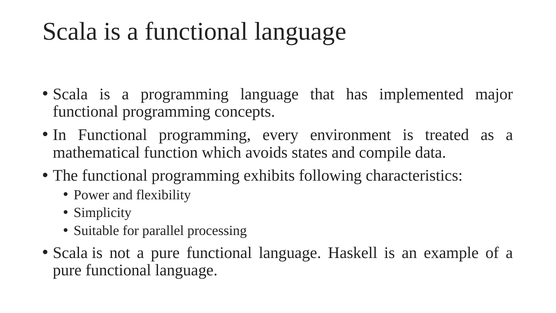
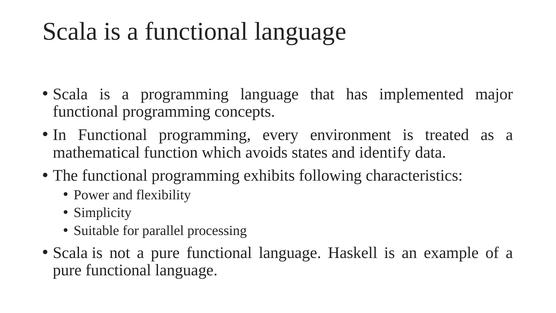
compile: compile -> identify (385, 152)
